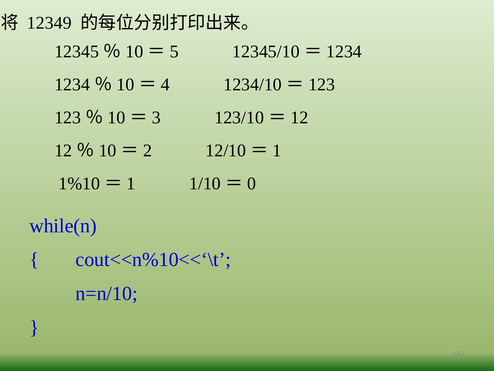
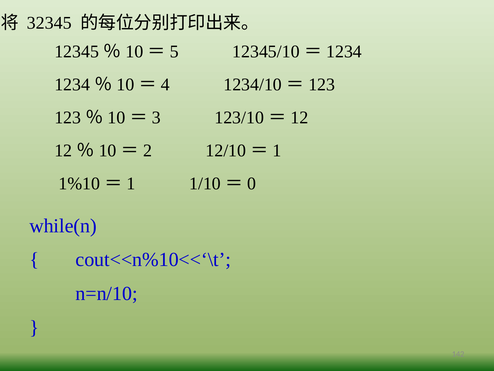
12349: 12349 -> 32345 (49, 23)
